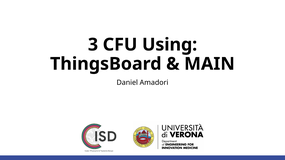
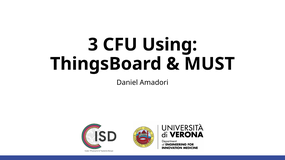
MAIN: MAIN -> MUST (209, 64)
